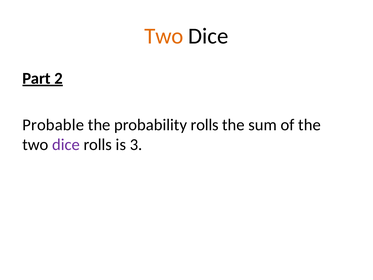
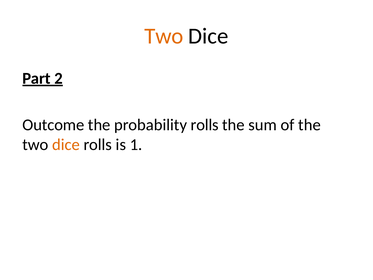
Probable: Probable -> Outcome (53, 125)
dice colour: purple -> orange (66, 145)
3: 3 -> 1 (136, 145)
